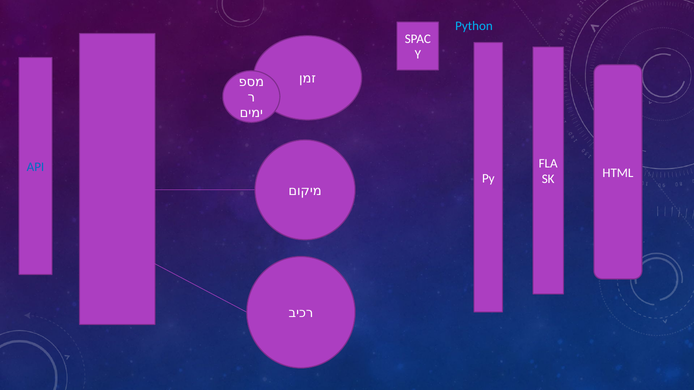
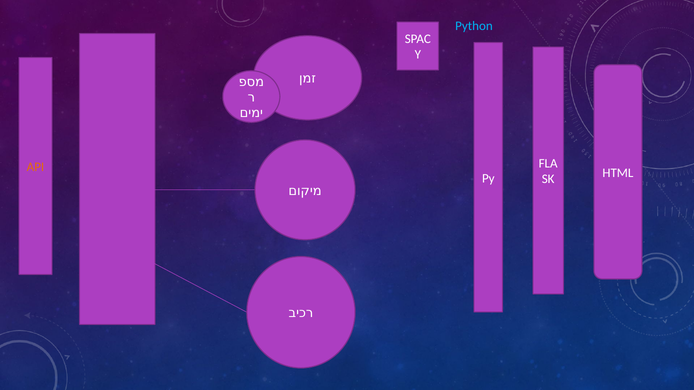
API colour: blue -> orange (35, 167)
